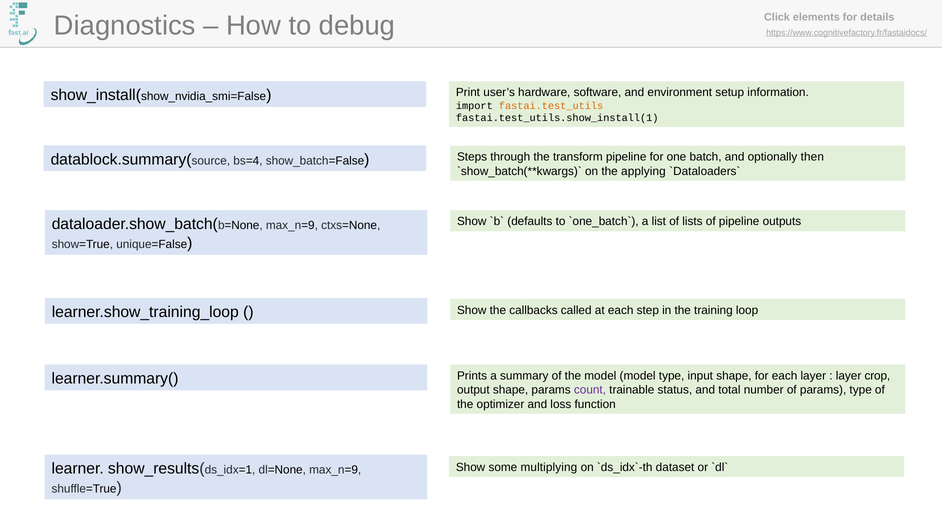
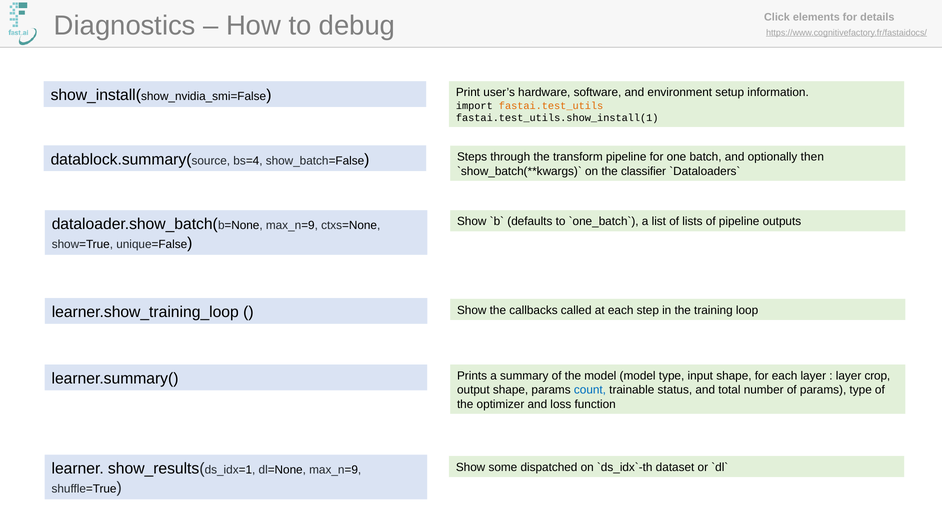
applying: applying -> classifier (644, 171)
count colour: purple -> blue (590, 390)
multiplying: multiplying -> dispatched (549, 467)
